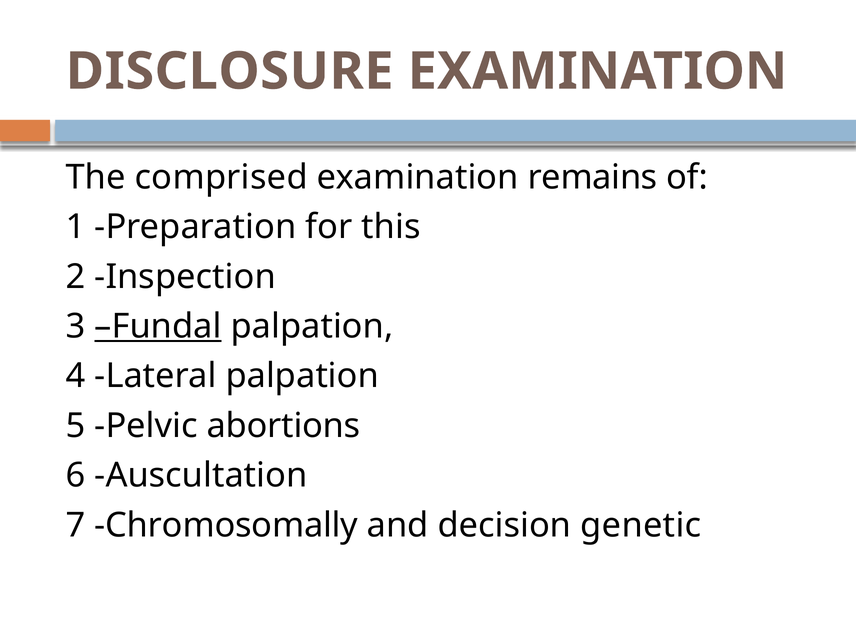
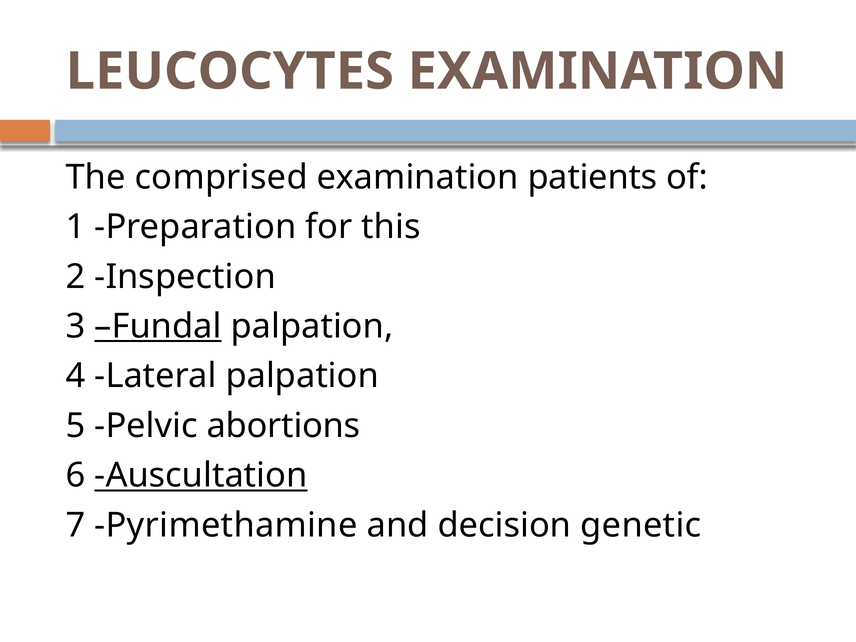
DISCLOSURE: DISCLOSURE -> LEUCOCYTES (230, 71)
remains: remains -> patients (592, 177)
Auscultation underline: none -> present (201, 476)
Chromosomally: Chromosomally -> Pyrimethamine (226, 525)
